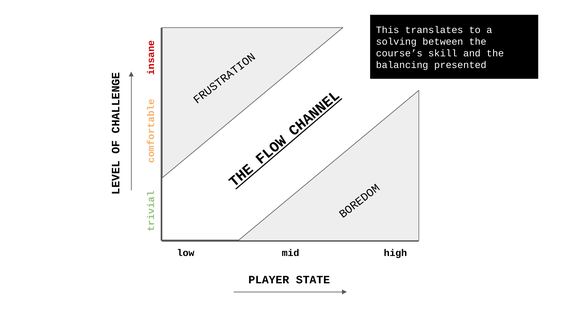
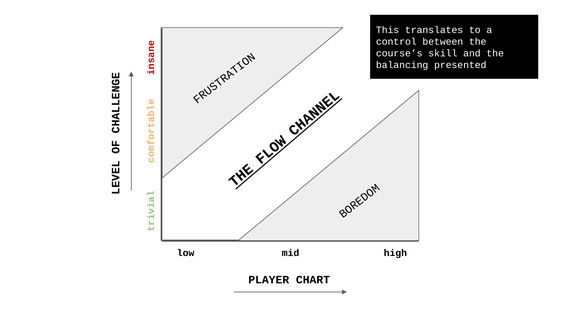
solving: solving -> control (396, 42)
STATE: STATE -> CHART (313, 280)
